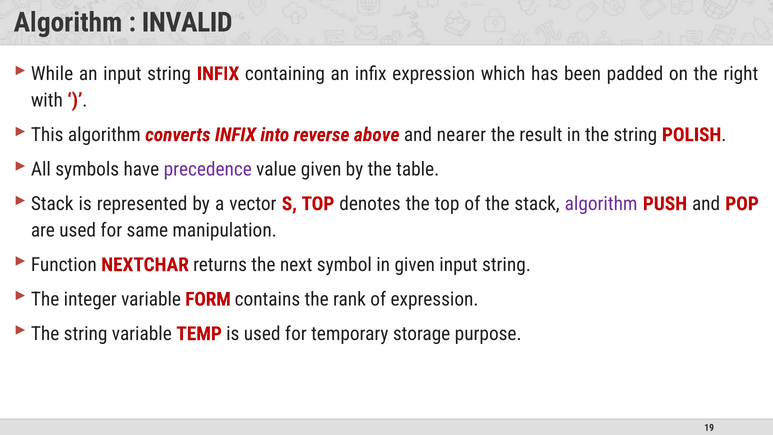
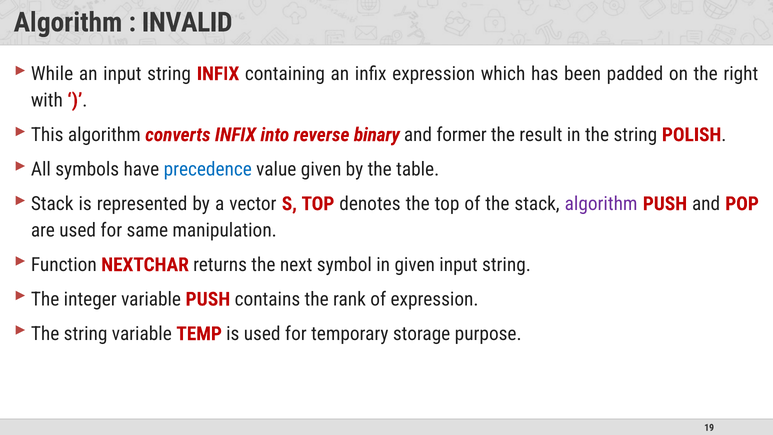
above: above -> binary (377, 135)
nearer: nearer -> former (462, 135)
precedence colour: purple -> blue (208, 169)
variable FORM: FORM -> PUSH (208, 299)
